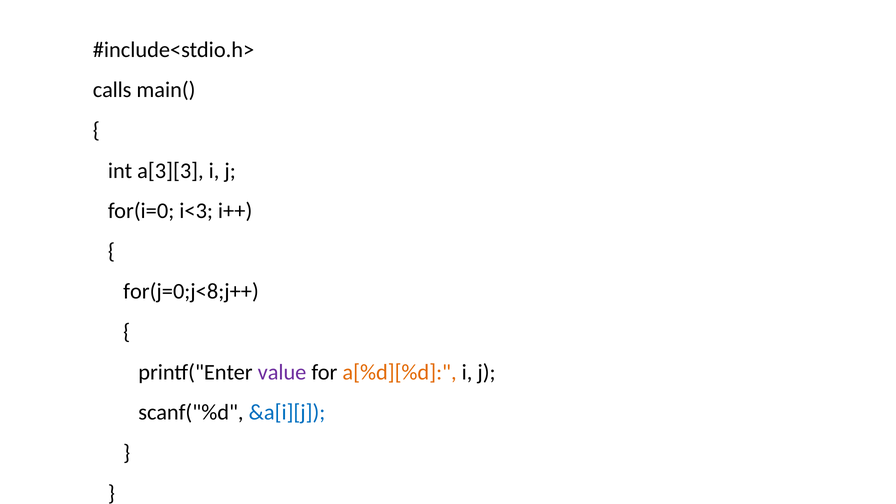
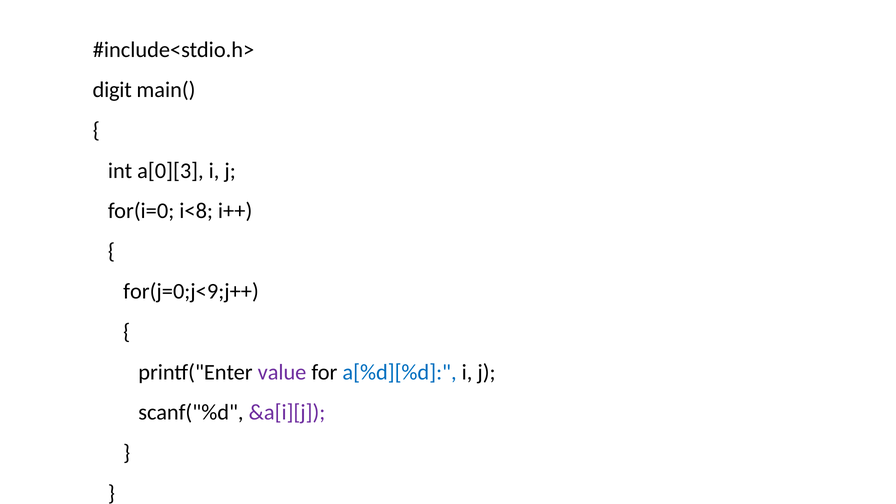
calls: calls -> digit (112, 90)
a[3][3: a[3][3 -> a[0][3 (170, 171)
i<3: i<3 -> i<8 (196, 211)
for(j=0;j<8;j++: for(j=0;j<8;j++ -> for(j=0;j<9;j++ (191, 292)
a[%d][%d colour: orange -> blue (400, 372)
&a[i][j colour: blue -> purple (287, 413)
